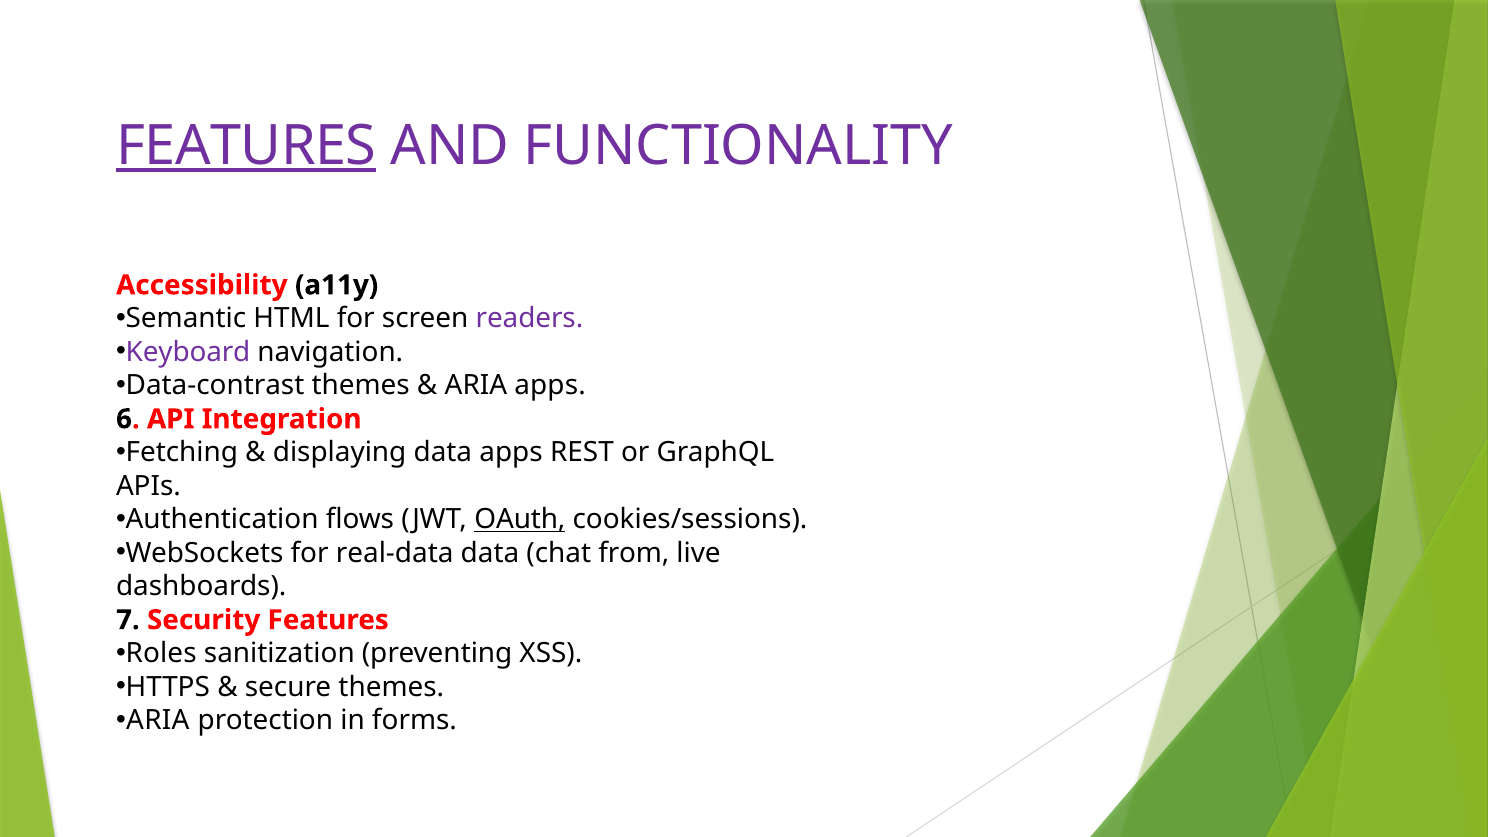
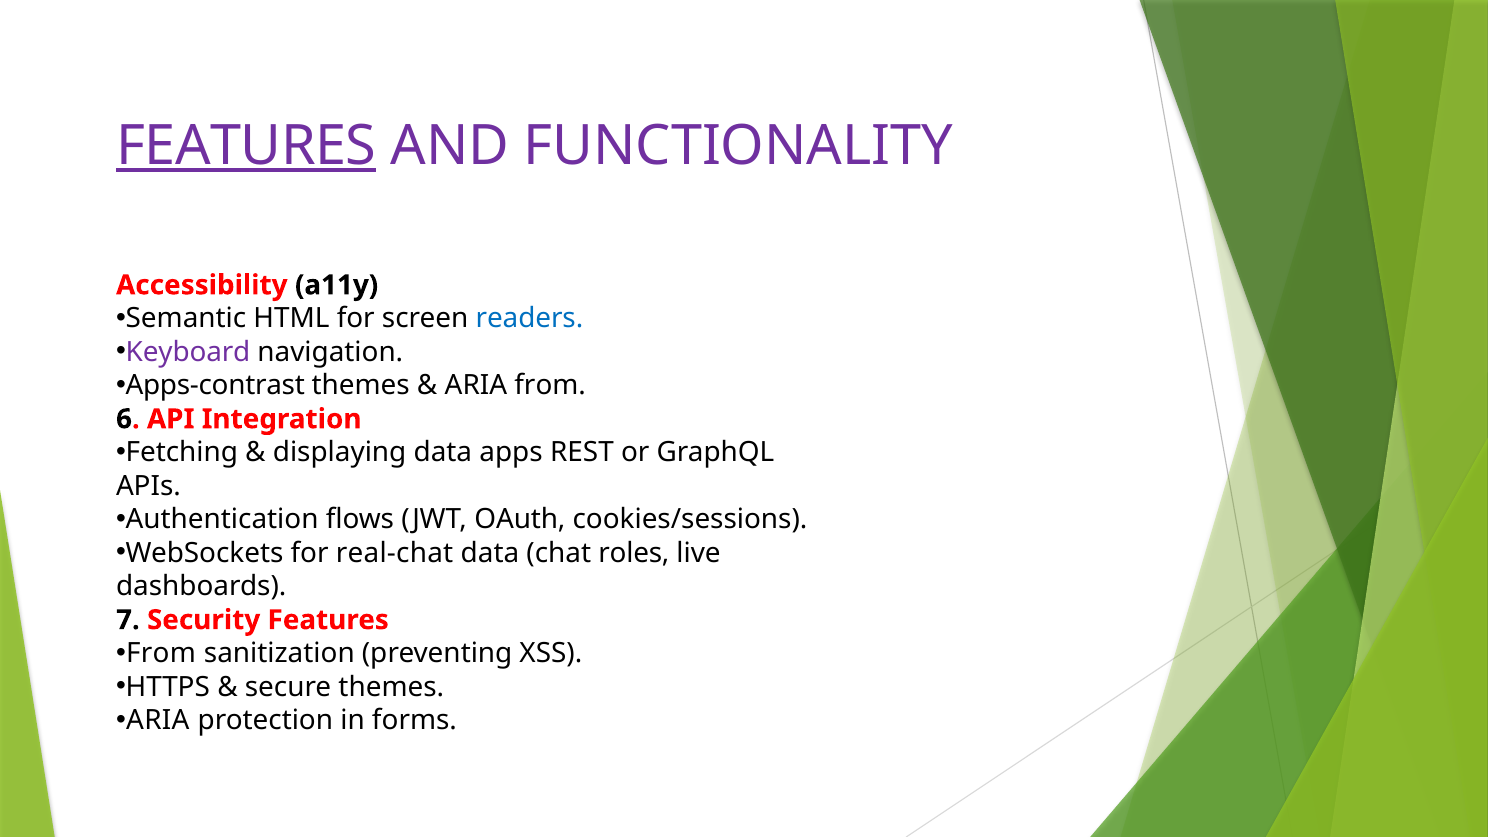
readers colour: purple -> blue (529, 319)
Data-contrast: Data-contrast -> Apps-contrast (215, 386)
ARIA apps: apps -> from (550, 386)
OAuth underline: present -> none (520, 520)
real-data: real-data -> real-chat (395, 553)
from: from -> roles (634, 553)
Roles: Roles -> From (161, 653)
